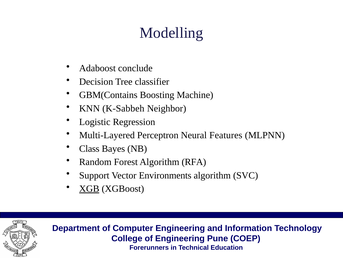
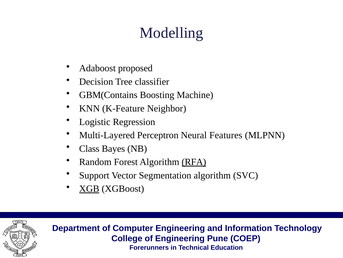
conclude: conclude -> proposed (135, 68)
K-Sabbeh: K-Sabbeh -> K-Feature (123, 108)
RFA underline: none -> present (194, 162)
Environments: Environments -> Segmentation (165, 175)
